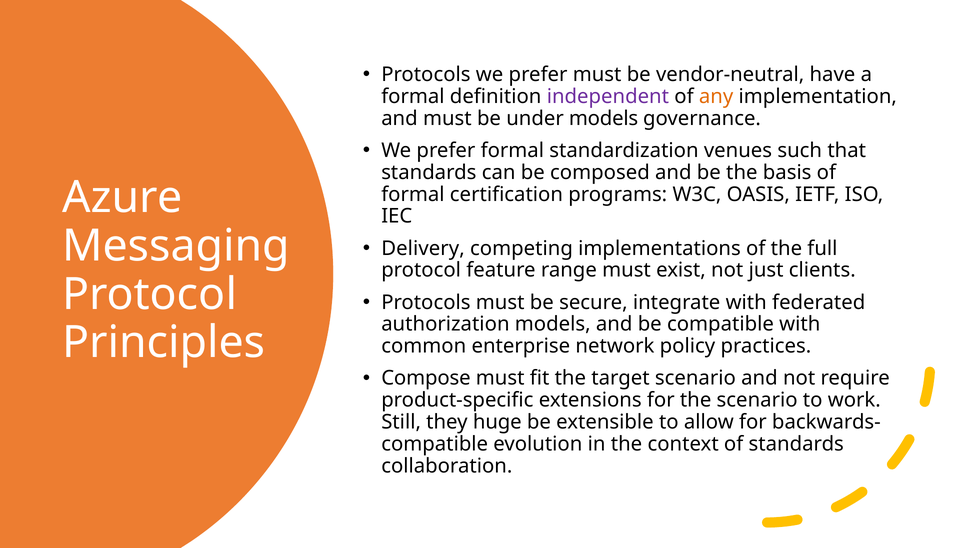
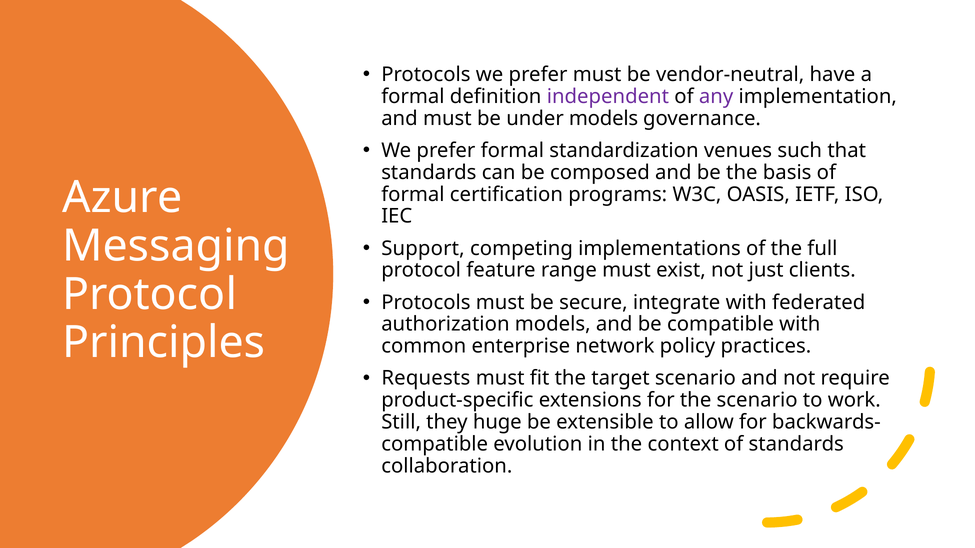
any colour: orange -> purple (716, 97)
Delivery: Delivery -> Support (423, 249)
Compose: Compose -> Requests (426, 379)
